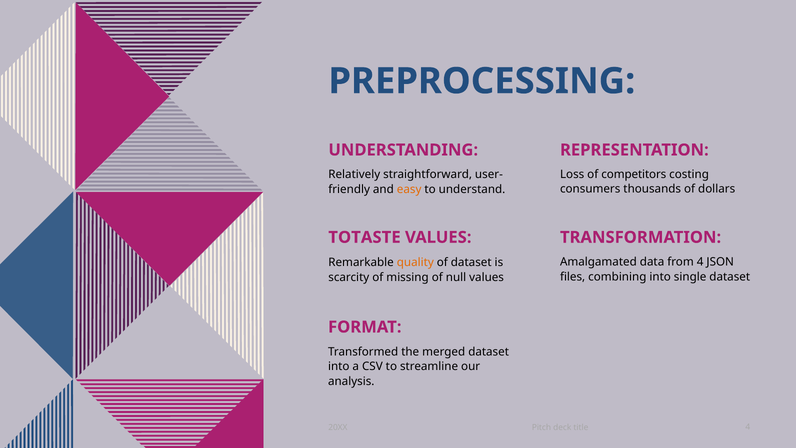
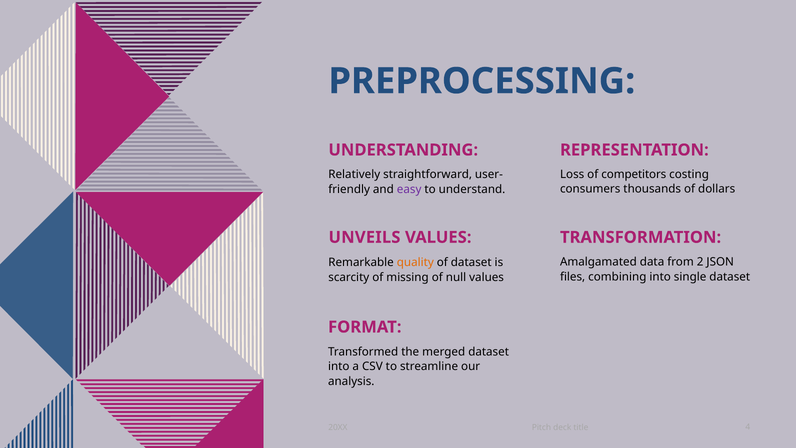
easy colour: orange -> purple (409, 189)
TOTASTE: TOTASTE -> UNVEILS (364, 237)
from 4: 4 -> 2 (700, 262)
